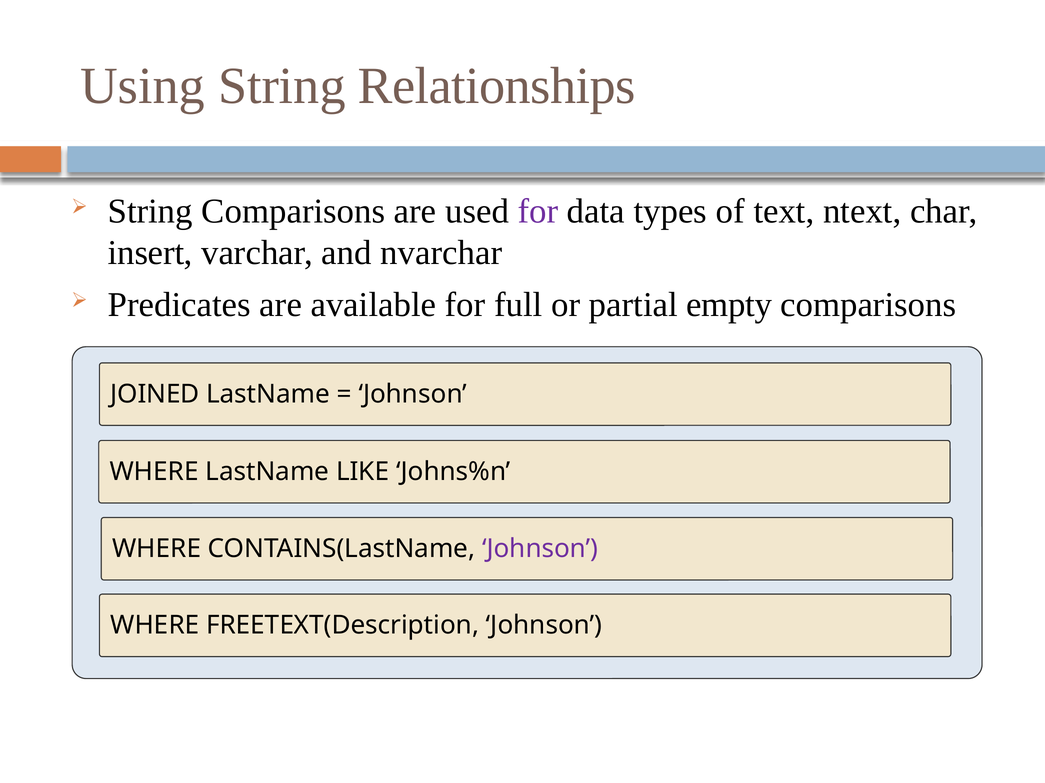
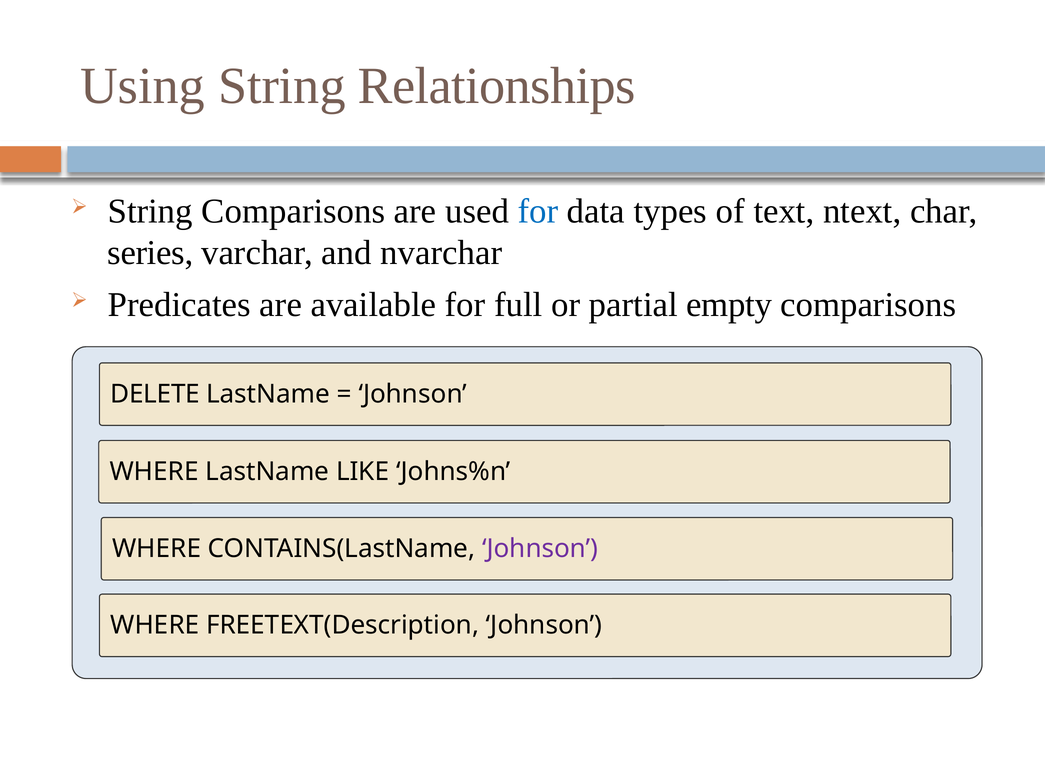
for colour: purple -> blue (538, 211)
insert: insert -> series (150, 253)
JOINED: JOINED -> DELETE (155, 394)
